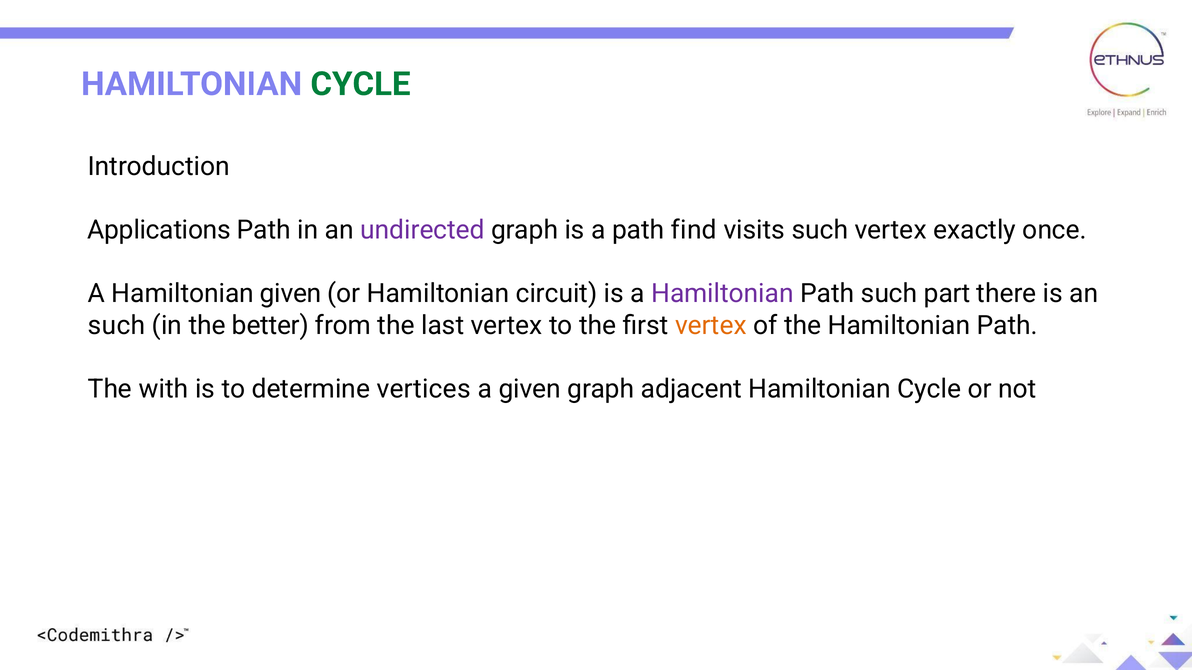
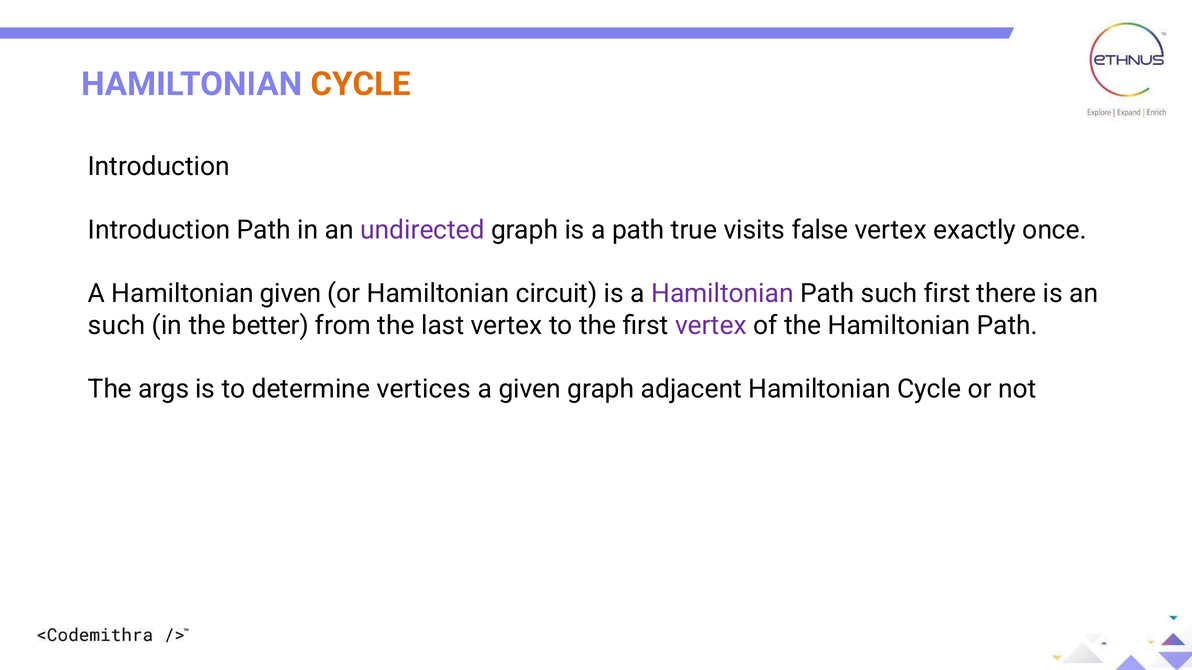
CYCLE colour: green -> orange (360, 84)
Applications: Applications -> Introduction (159, 230)
find: find -> true (694, 230)
visits such: such -> false (820, 230)
such part: part -> first (947, 294)
vertex colour: orange -> purple (711, 326)
with: with -> args (164, 389)
